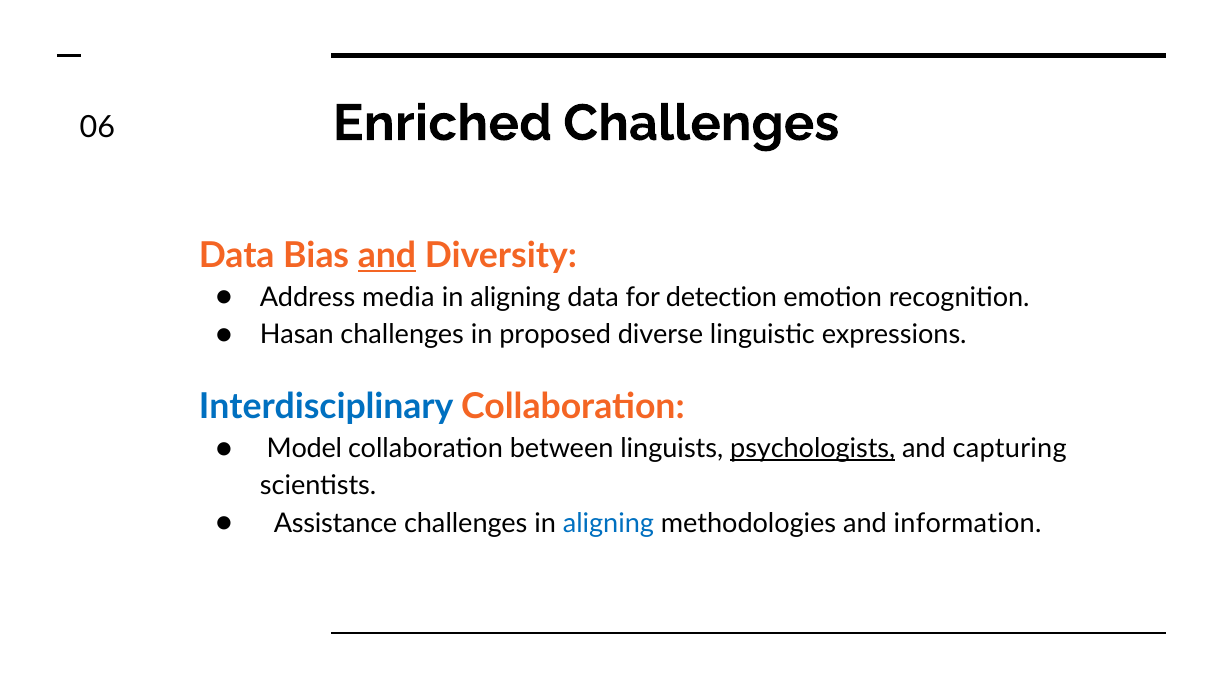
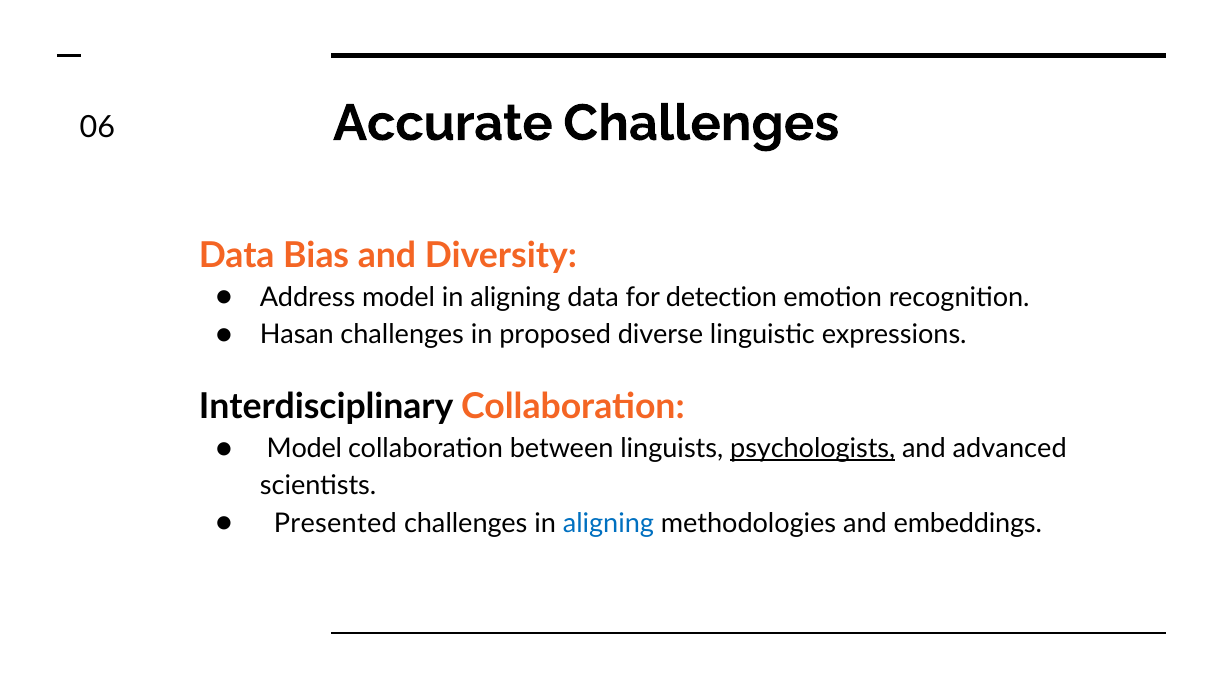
Enriched: Enriched -> Accurate (443, 123)
and underline: present -> none (387, 256)
Address media: media -> model (399, 298)
Interdisciplinary colour: blue -> black (326, 407)
capturing: capturing -> advanced (1010, 449)
Assistance: Assistance -> Presented (335, 524)
information: information -> embeddings (968, 524)
